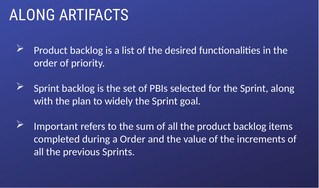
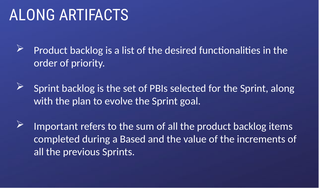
widely: widely -> evolve (119, 101)
a Order: Order -> Based (133, 139)
